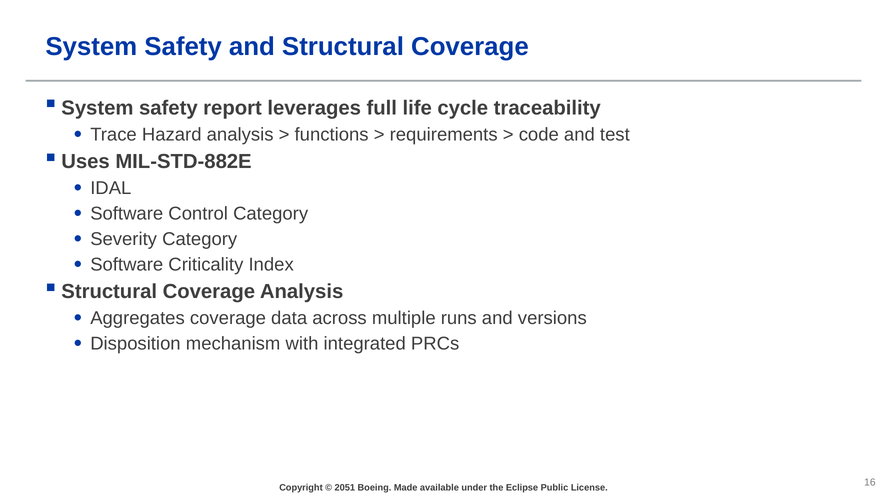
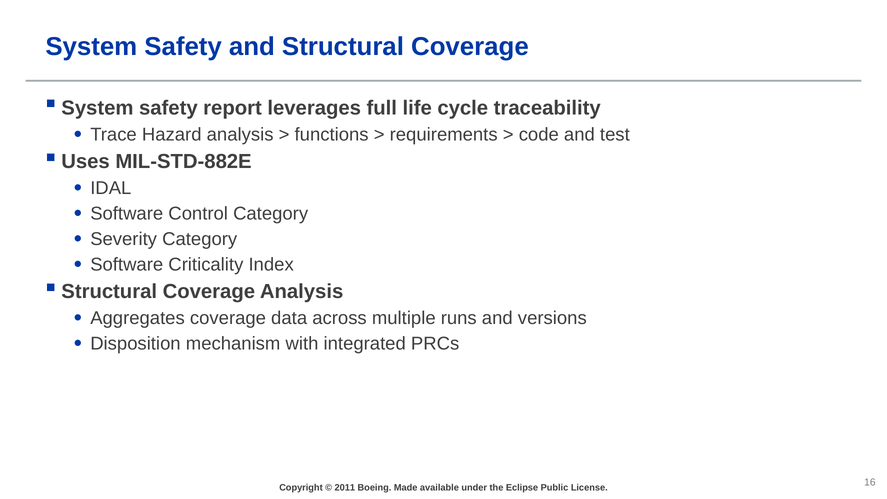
2051: 2051 -> 2011 (345, 488)
